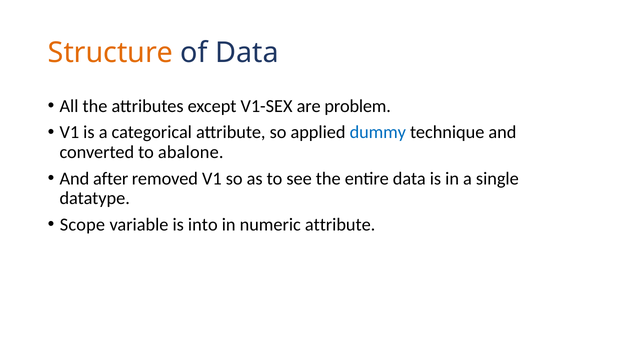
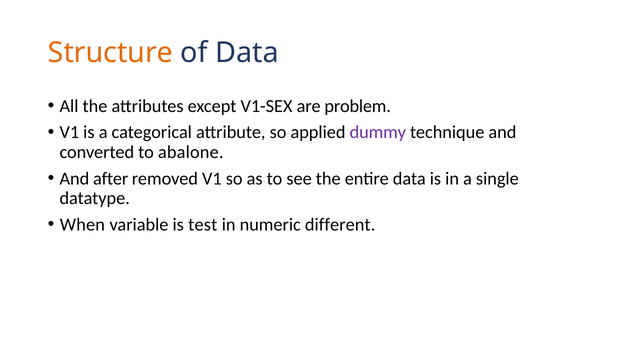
dummy colour: blue -> purple (378, 132)
Scope: Scope -> When (82, 224)
into: into -> test (203, 224)
numeric attribute: attribute -> different (340, 224)
